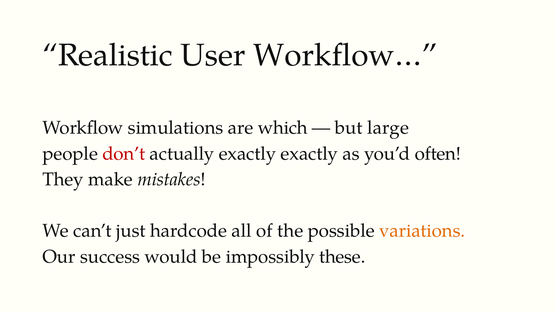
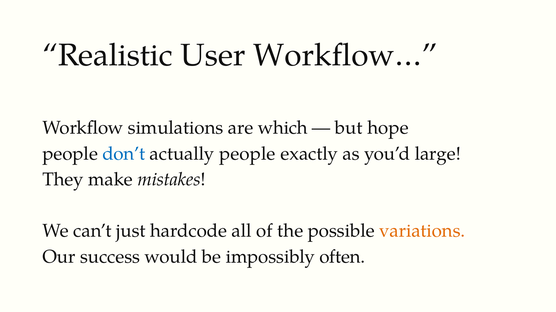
large: large -> hope (388, 128)
don’t colour: red -> blue (124, 154)
actually exactly: exactly -> people (247, 154)
often: often -> large (438, 154)
these: these -> often (342, 257)
